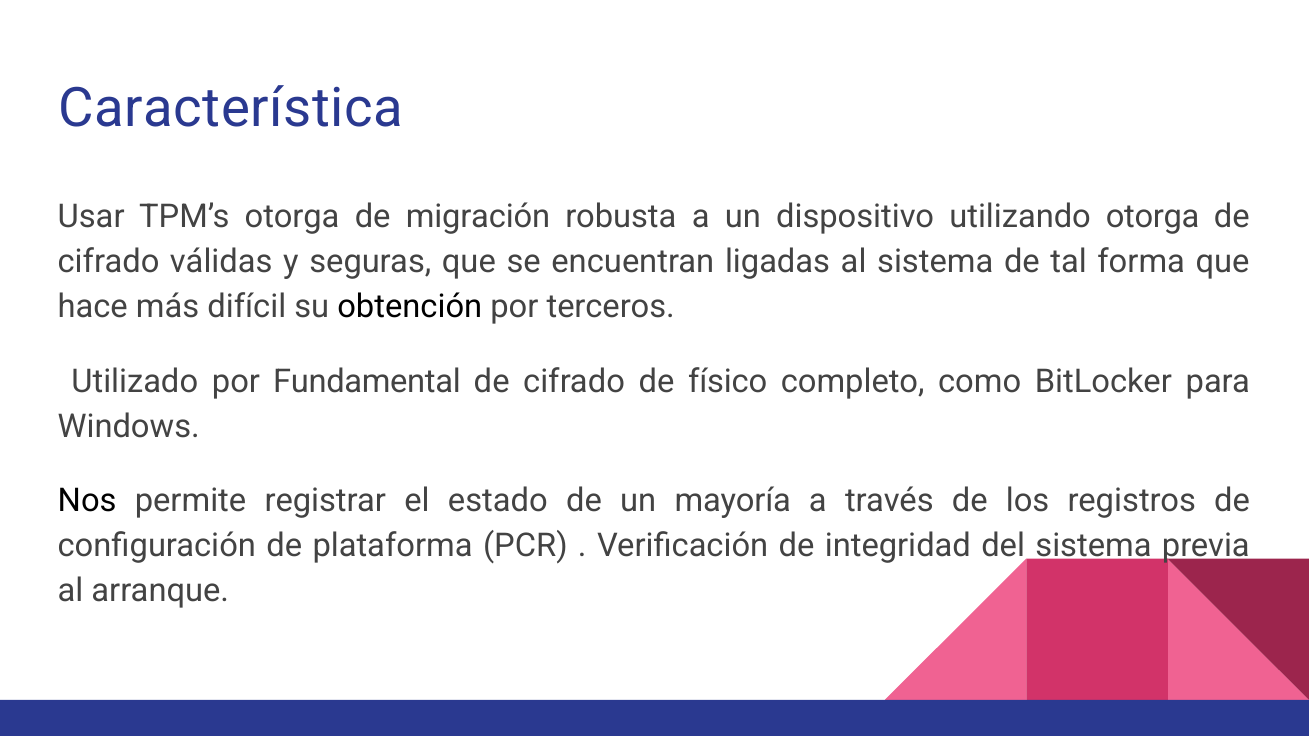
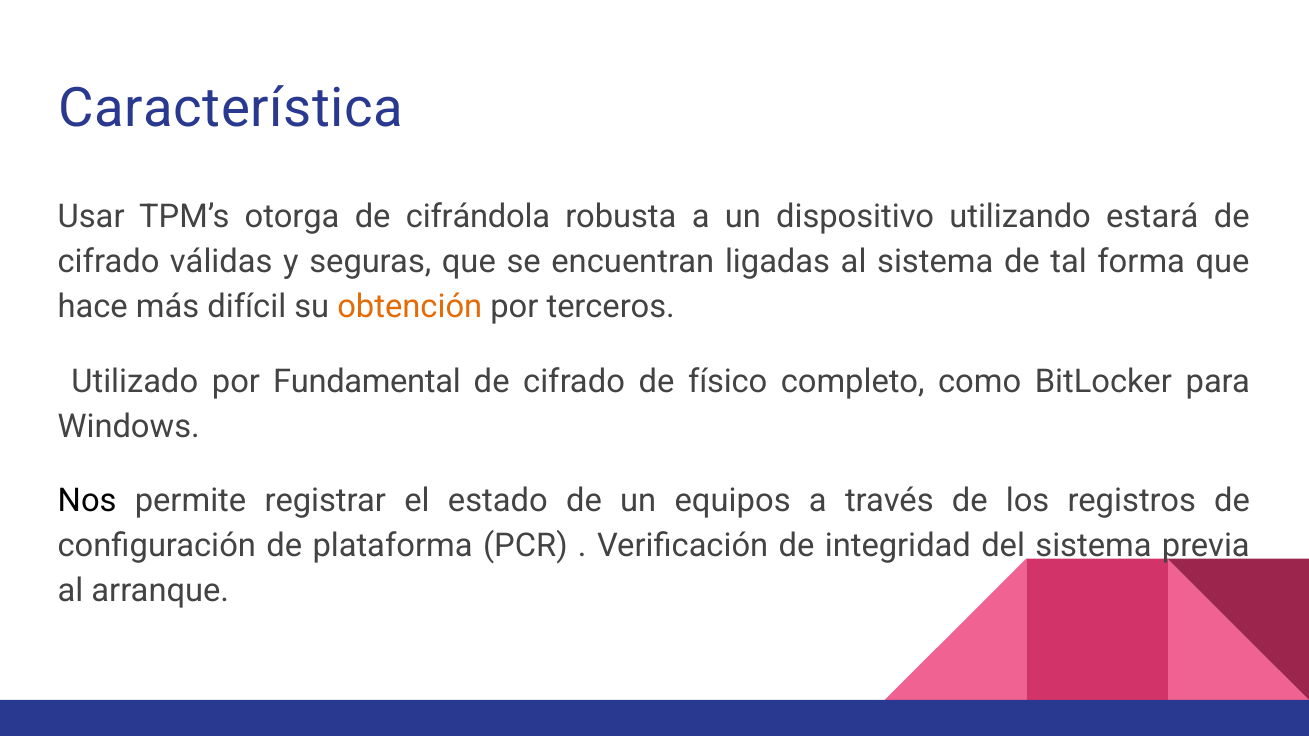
migración: migración -> cifrándola (478, 217)
utilizando otorga: otorga -> estará (1152, 217)
obtención colour: black -> orange (410, 307)
mayoría: mayoría -> equipos (733, 501)
